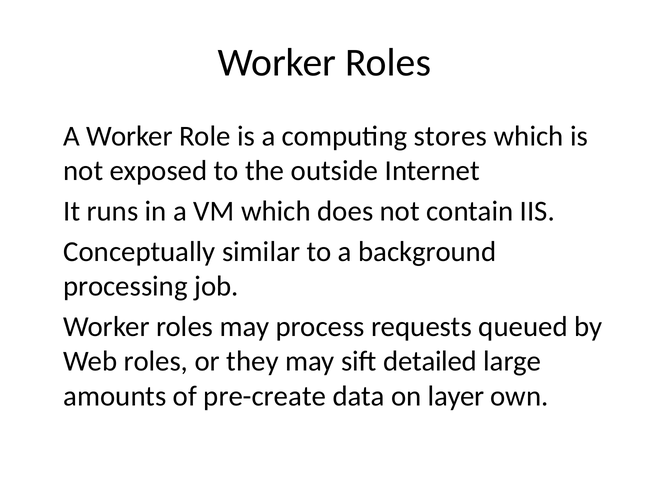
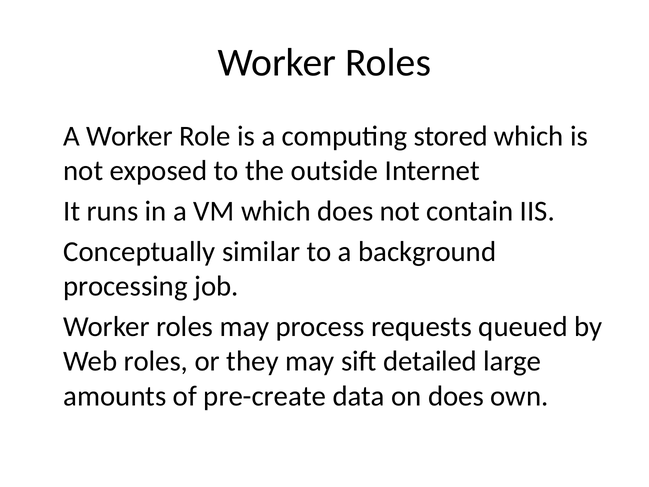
stores: stores -> stored (451, 136)
on layer: layer -> does (456, 396)
